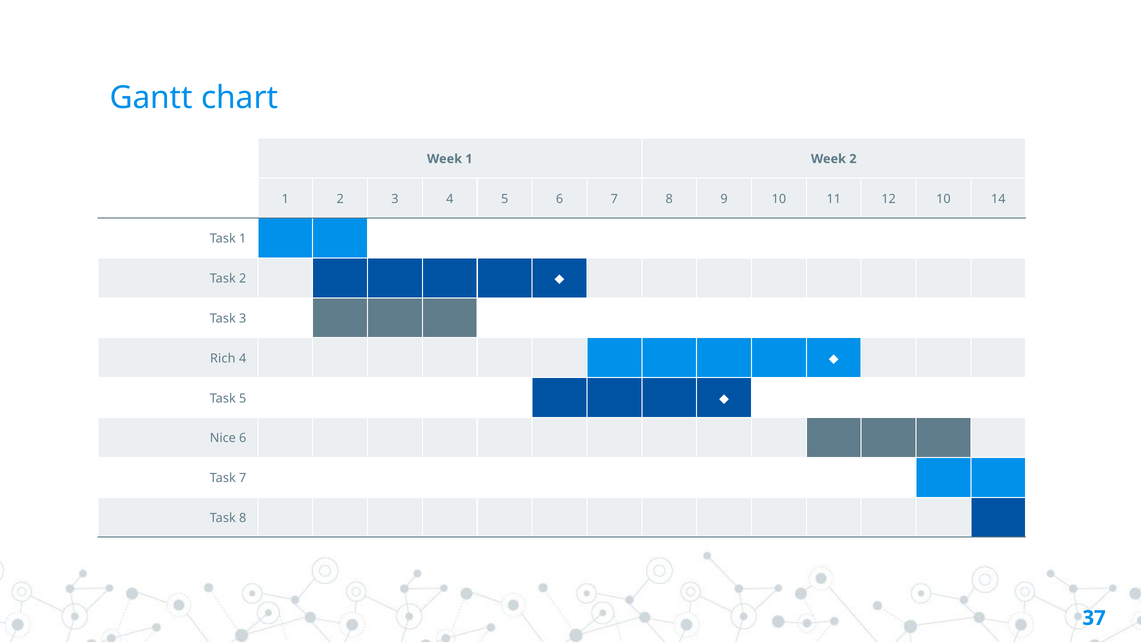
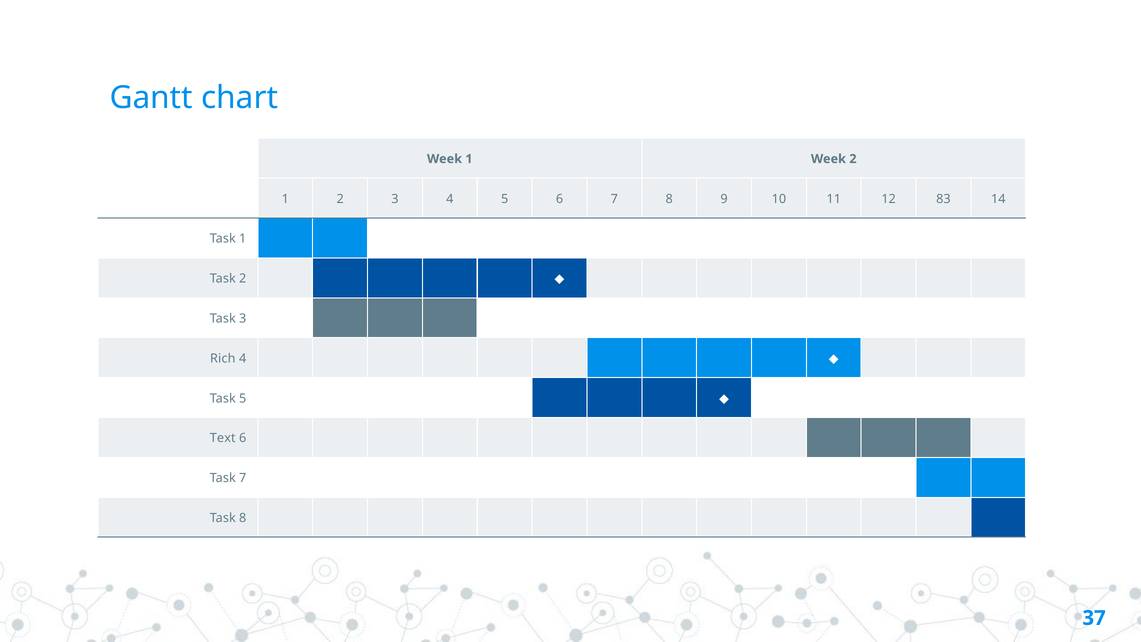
12 10: 10 -> 83 (943, 199)
Nice: Nice -> Text (223, 438)
